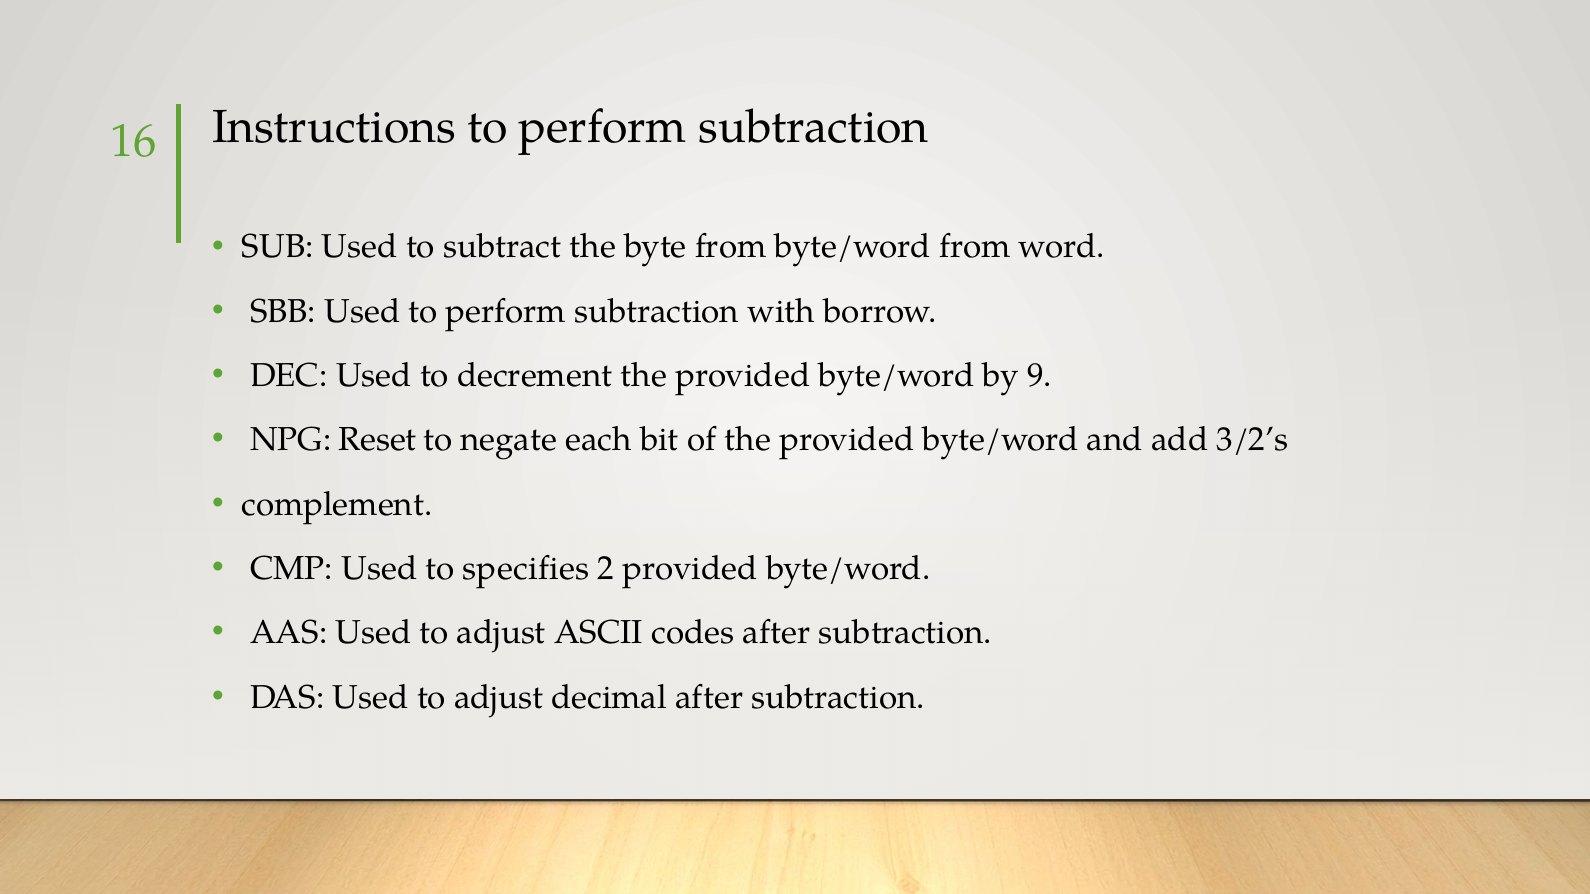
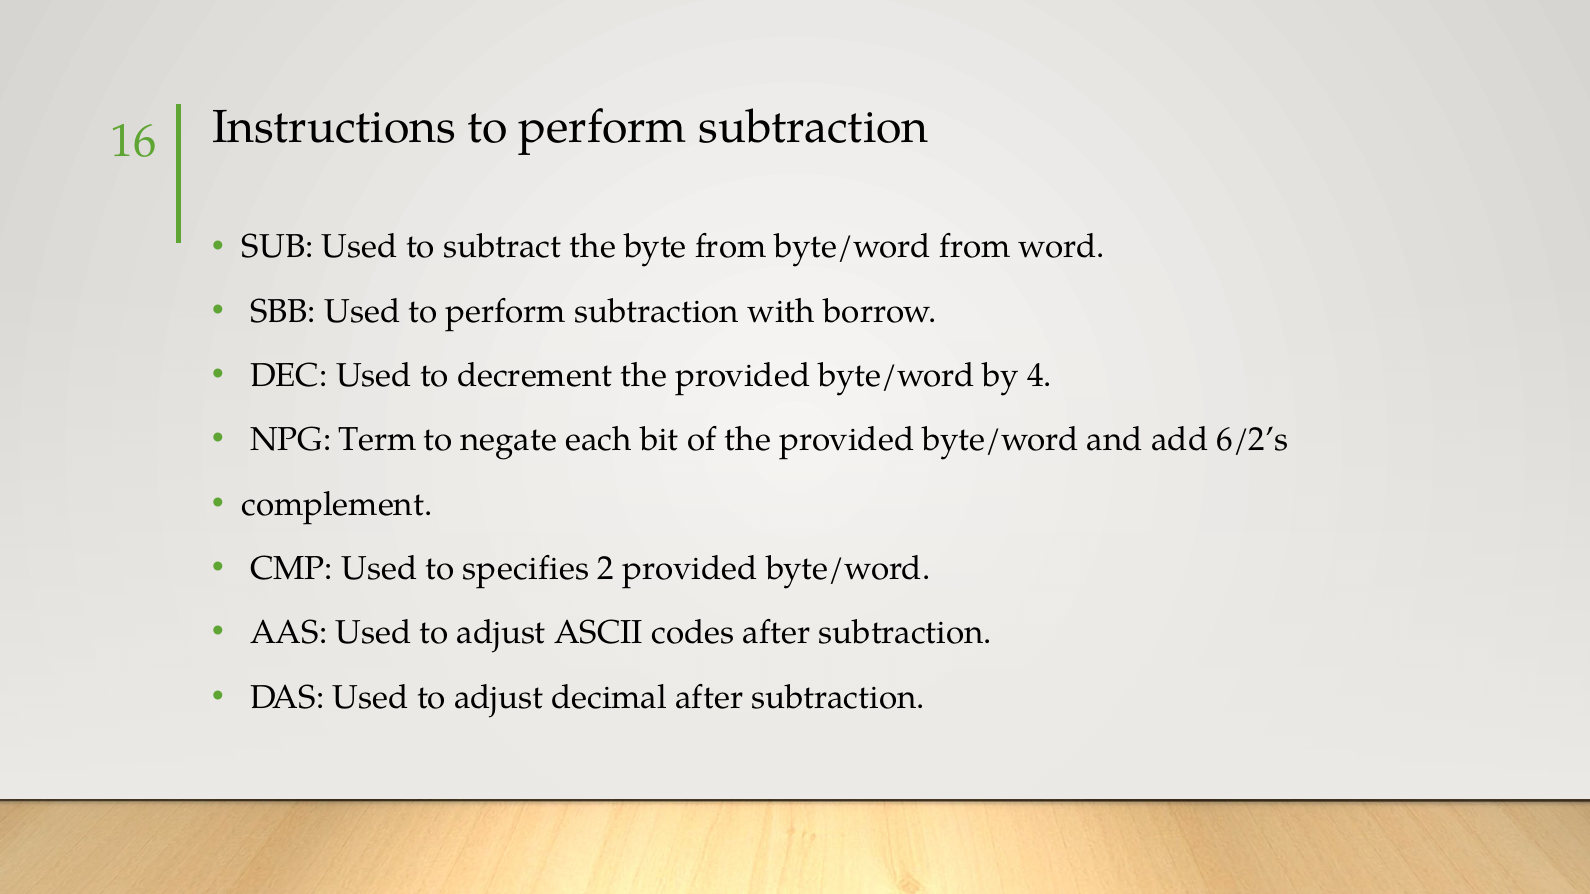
9: 9 -> 4 (1039, 376)
Reset: Reset -> Term (378, 440)
3/2’s: 3/2’s -> 6/2’s (1253, 440)
